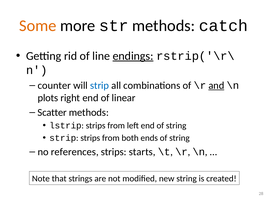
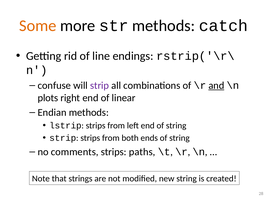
endings underline: present -> none (133, 56)
counter: counter -> confuse (54, 86)
strip colour: blue -> purple (100, 86)
Scatter: Scatter -> Endian (52, 113)
references: references -> comments (75, 152)
starts: starts -> paths (142, 152)
